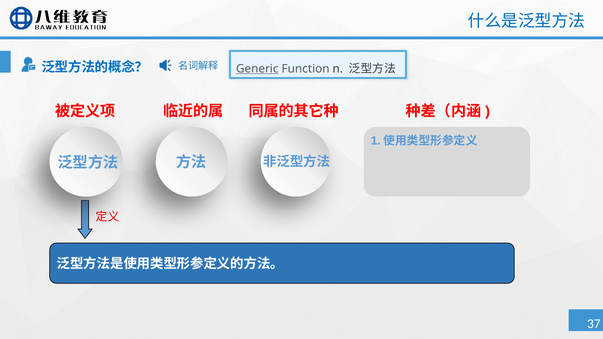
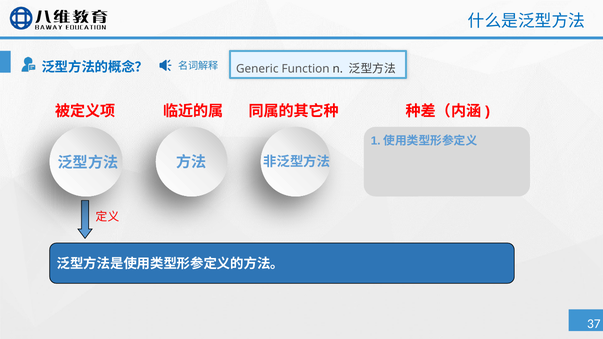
Generic underline: present -> none (257, 69)
